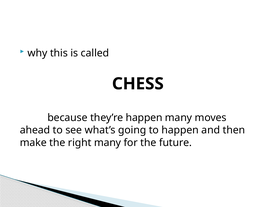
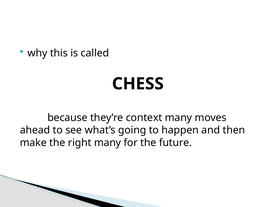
they’re happen: happen -> context (144, 118)
